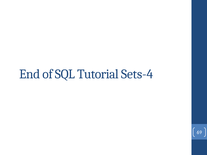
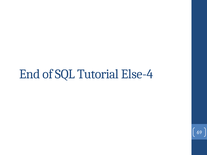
Sets-4: Sets-4 -> Else-4 (137, 74)
